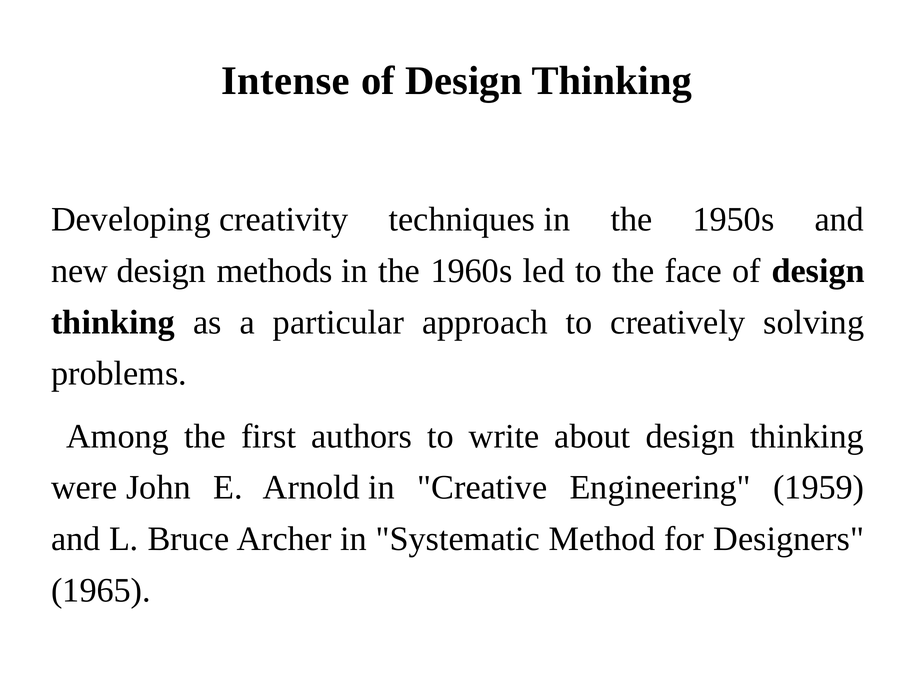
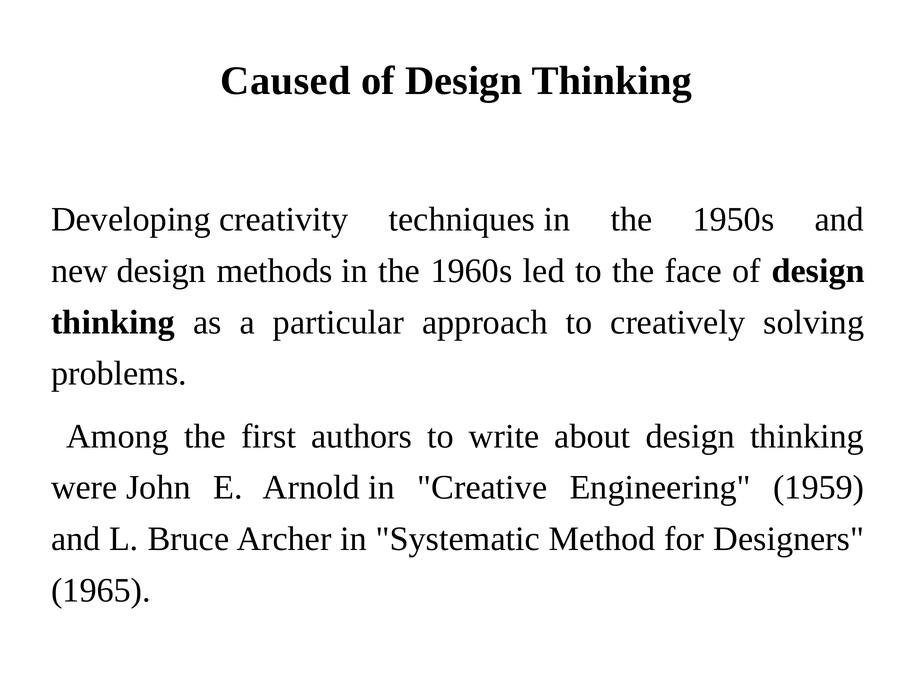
Intense: Intense -> Caused (286, 81)
